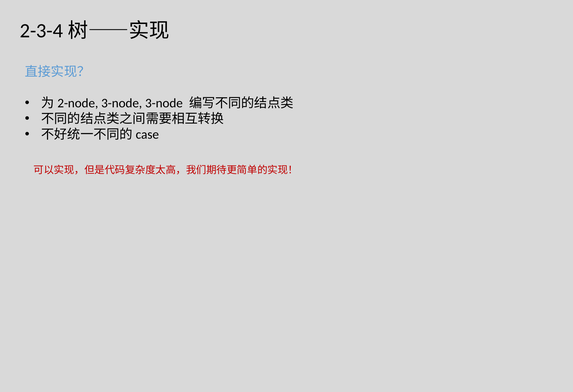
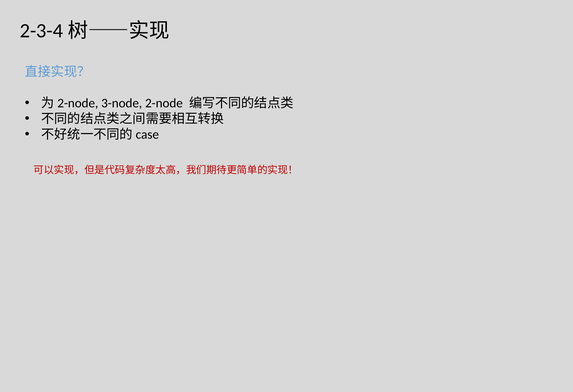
3-node 3-node: 3-node -> 2-node (164, 103)
